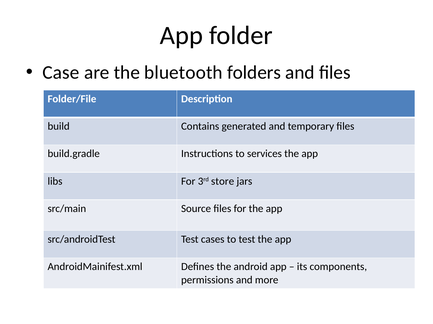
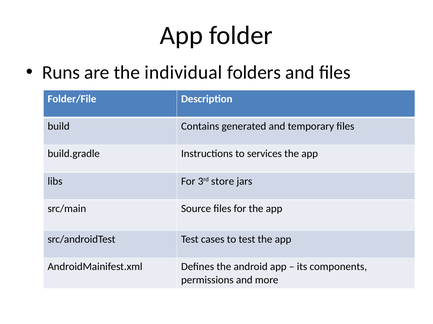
Case: Case -> Runs (61, 73)
bluetooth: bluetooth -> individual (183, 73)
